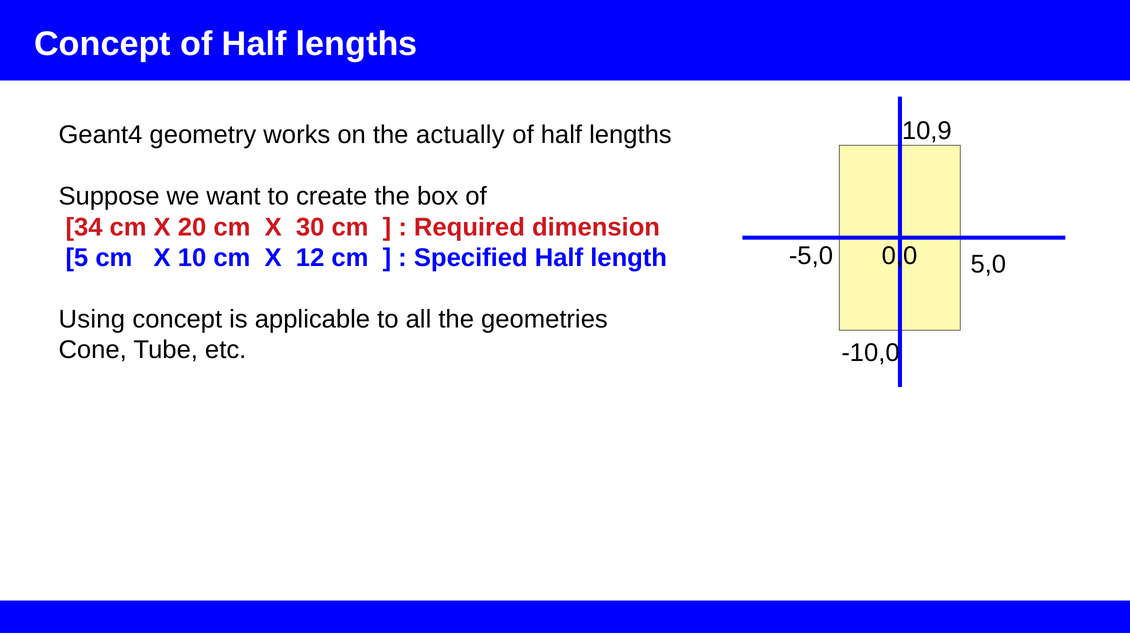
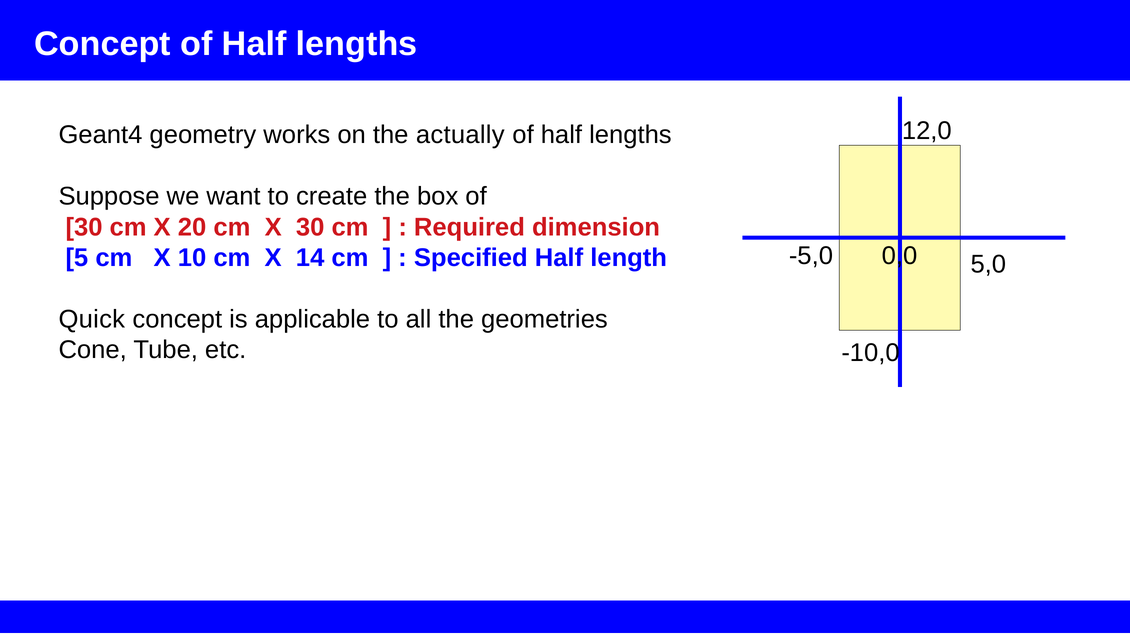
10,9: 10,9 -> 12,0 (927, 131)
34: 34 -> 30 (84, 227)
12: 12 -> 14 (310, 258)
Using: Using -> Quick (92, 320)
